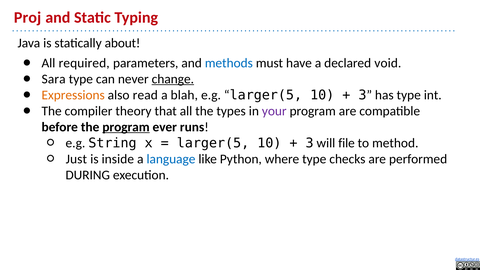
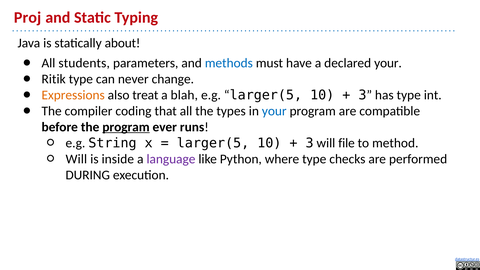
required: required -> students (84, 63)
declared void: void -> your (388, 63)
Sara: Sara -> Ritik (54, 79)
change underline: present -> none (173, 79)
read: read -> treat (145, 95)
theory: theory -> coding (133, 111)
your colour: purple -> blue (274, 111)
Just: Just -> Will (76, 159)
language colour: blue -> purple (171, 159)
